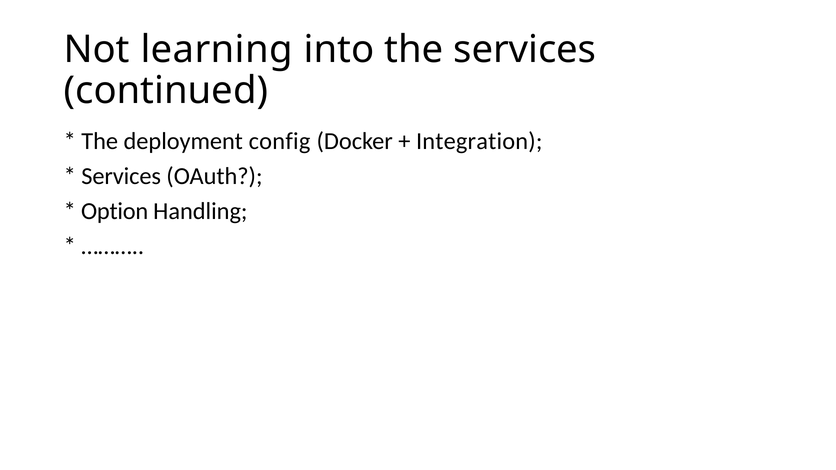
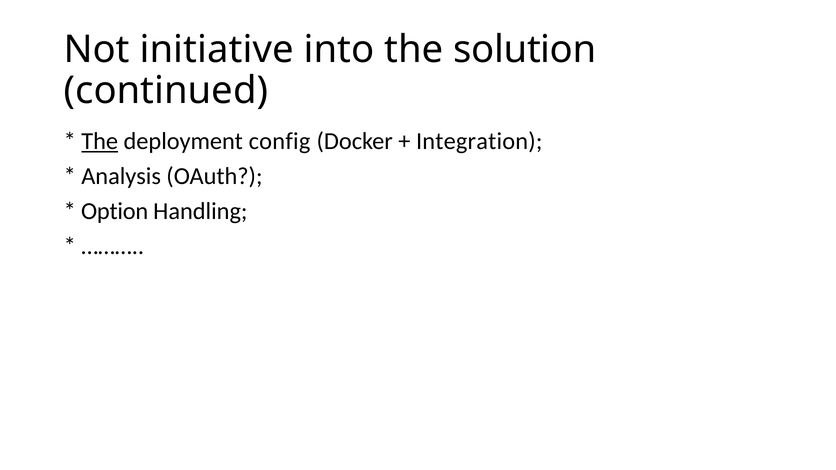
learning: learning -> initiative (217, 50)
the services: services -> solution (525, 50)
The underline: none -> present (100, 141)
Services: Services -> Analysis (121, 176)
